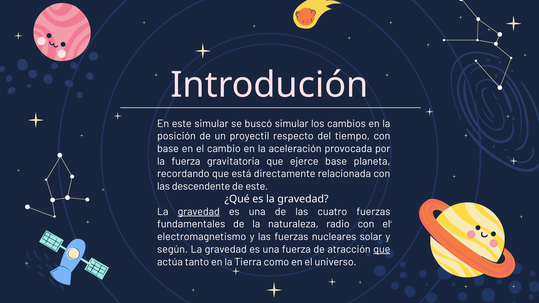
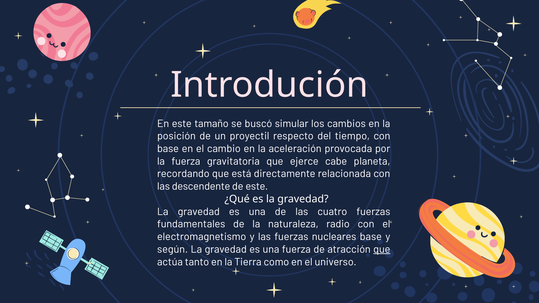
este simular: simular -> tamaño (212, 124)
ejerce base: base -> cabe (336, 161)
gravedad underline: present -> none (199, 212)
nucleares solar: solar -> base (371, 237)
